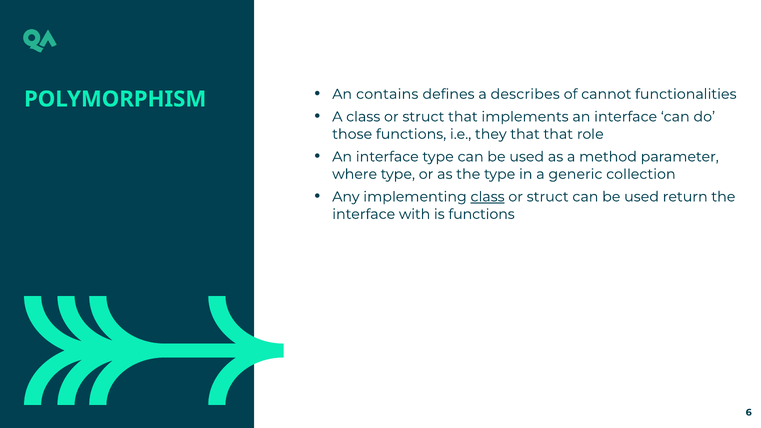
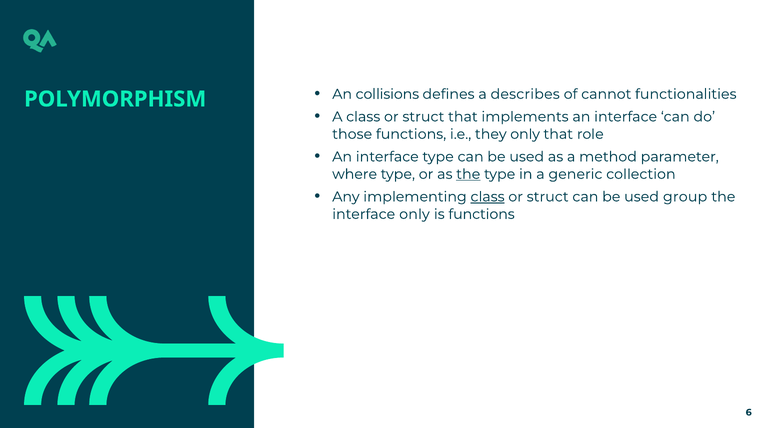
contains: contains -> collisions (387, 94)
they that: that -> only (525, 134)
the underline: none -> present (468, 174)
return: return -> group (685, 197)
interface with: with -> only (414, 214)
